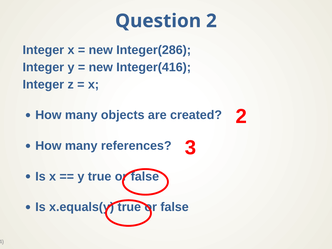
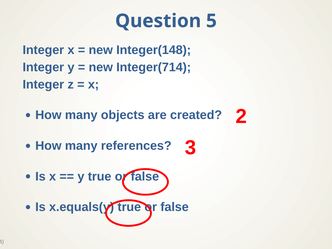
Question 2: 2 -> 5 (211, 21)
Integer(286: Integer(286 -> Integer(148 (154, 50)
Integer(416: Integer(416 -> Integer(714 (154, 67)
